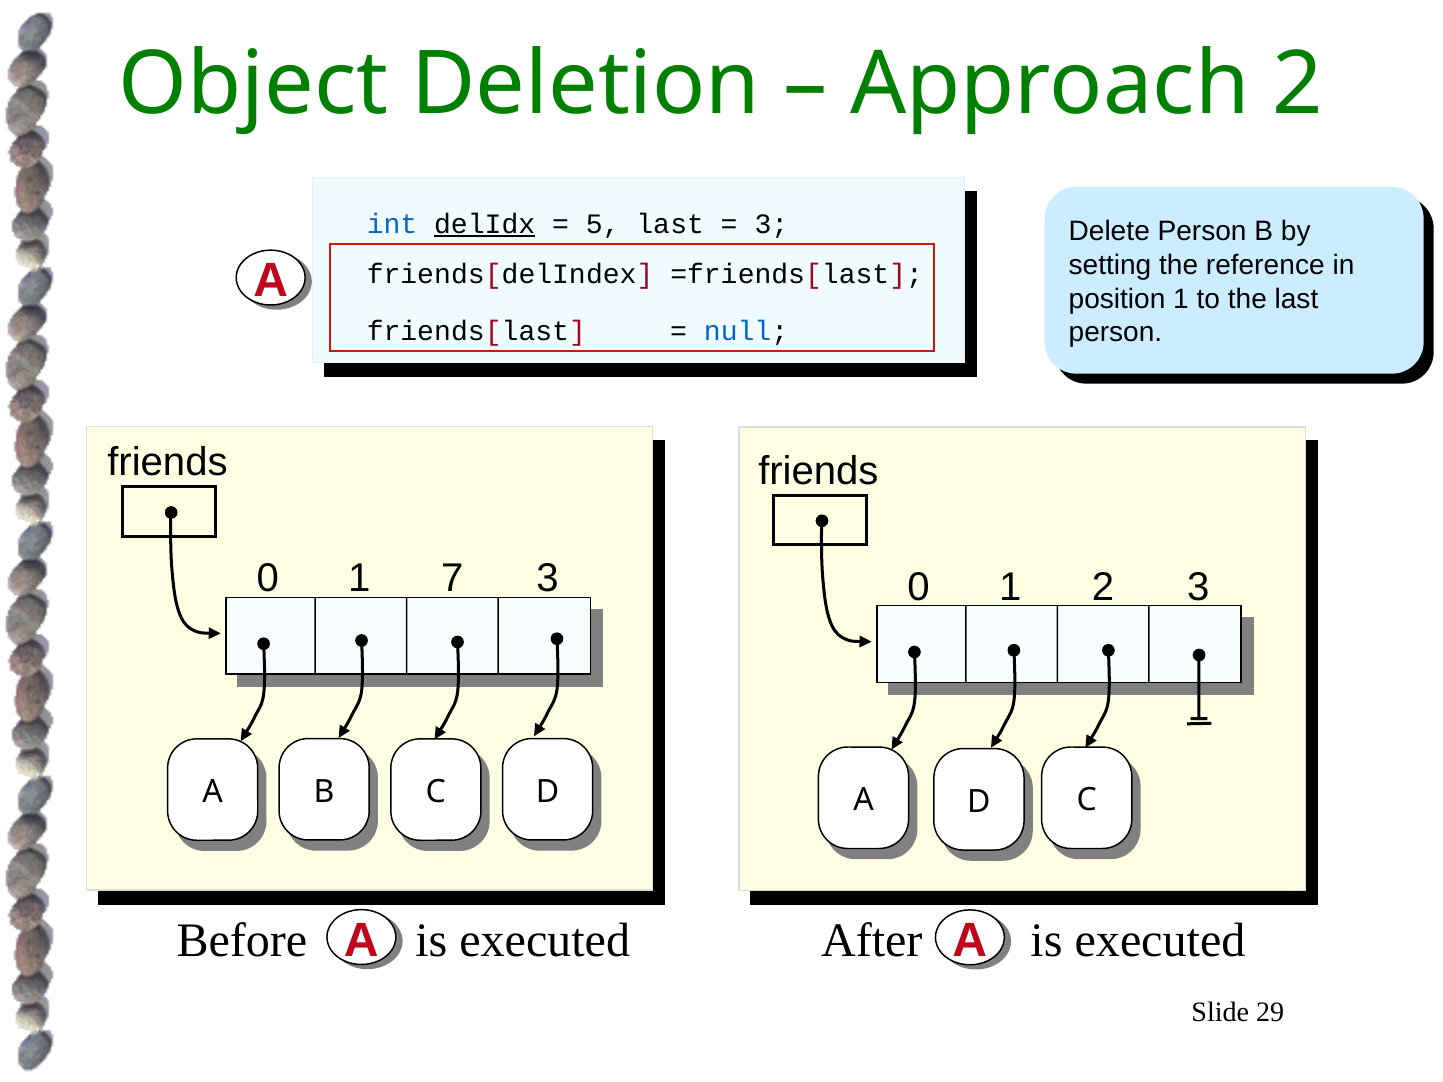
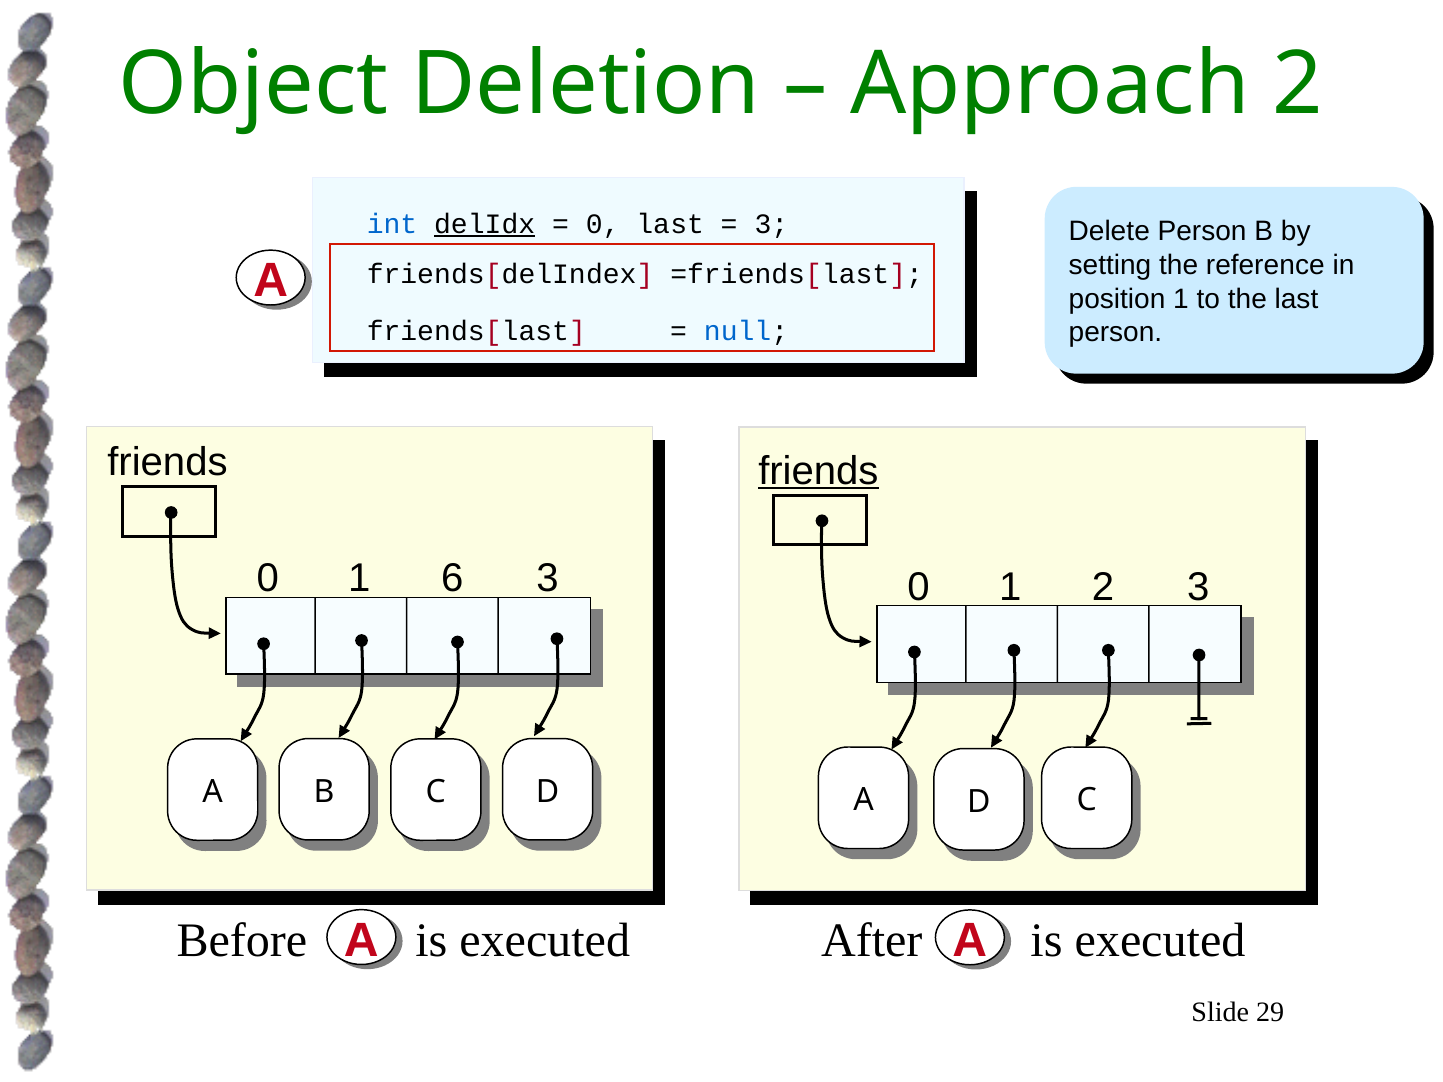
5: 5 -> 0 (603, 224)
friends underline: none -> present (818, 471)
7: 7 -> 6 (452, 579)
